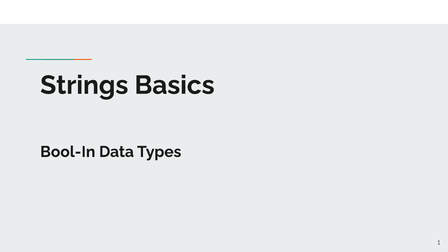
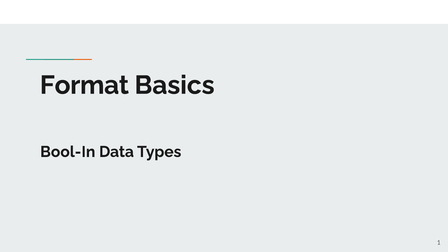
Strings: Strings -> Format (84, 85)
